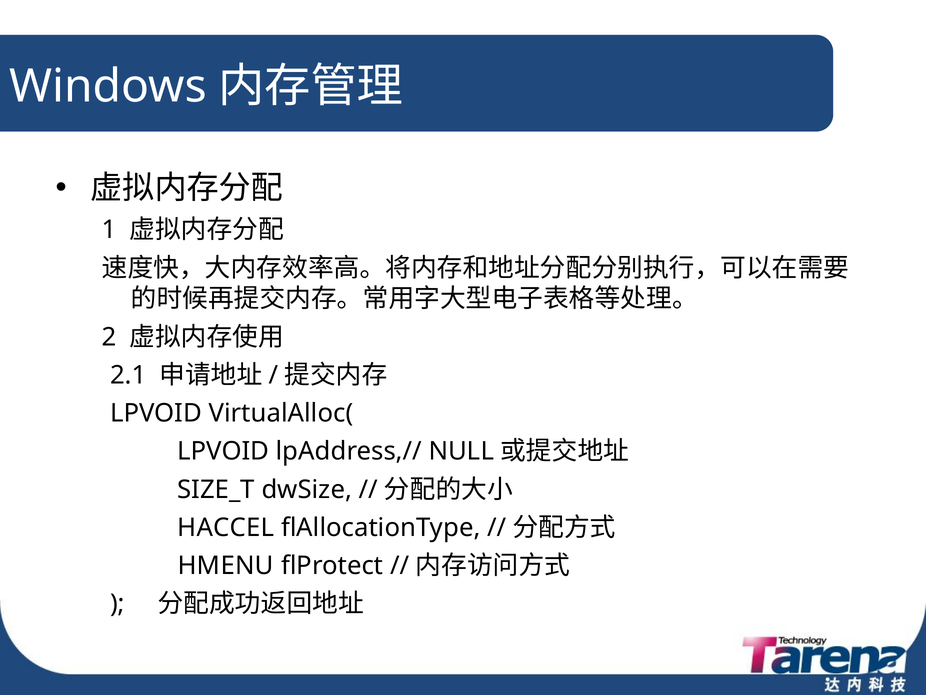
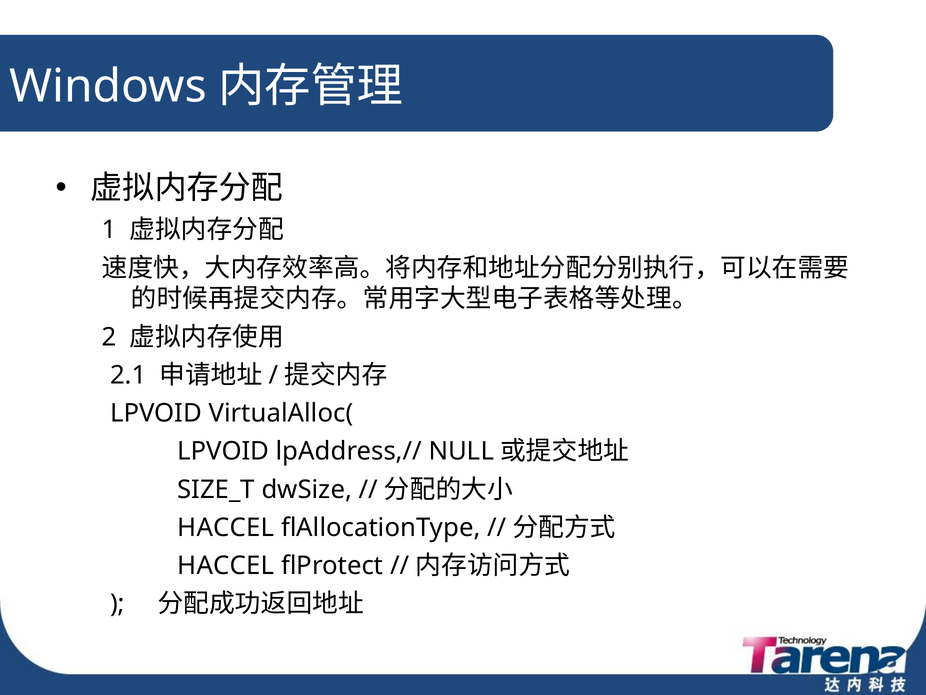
HMENU: HMENU -> HACCEL (226, 565)
